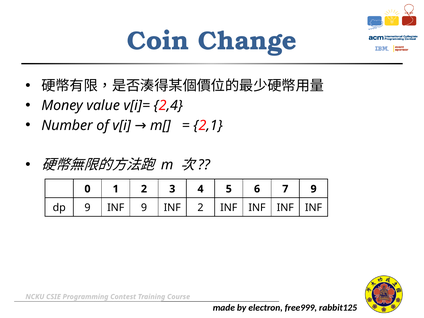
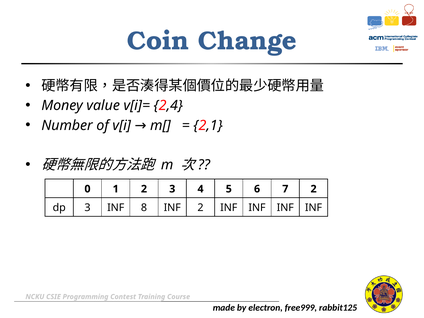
7 9: 9 -> 2 (314, 189)
dp 9: 9 -> 3 (87, 208)
INF 9: 9 -> 8 (144, 208)
